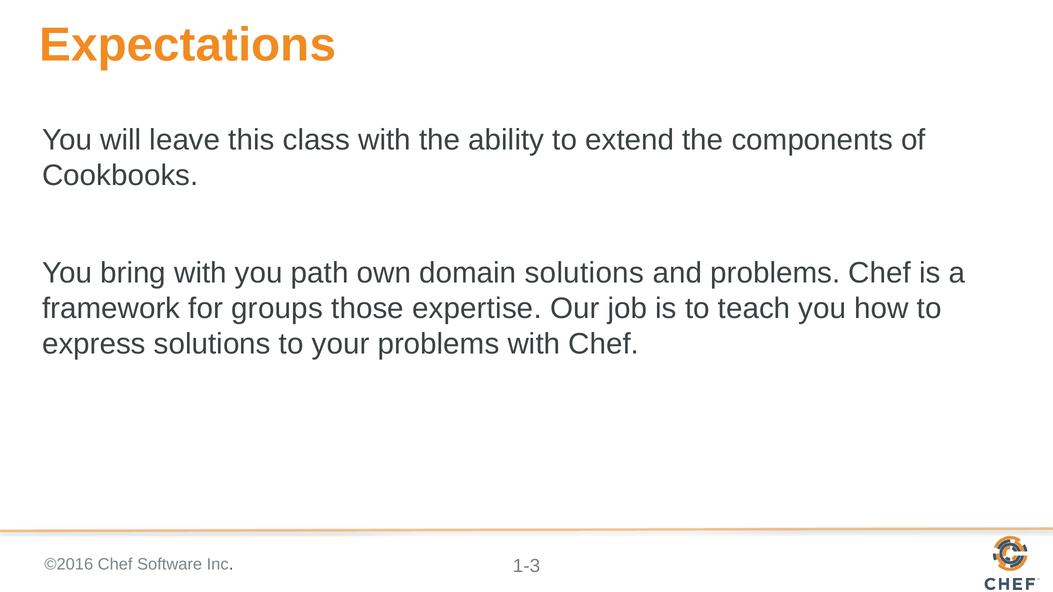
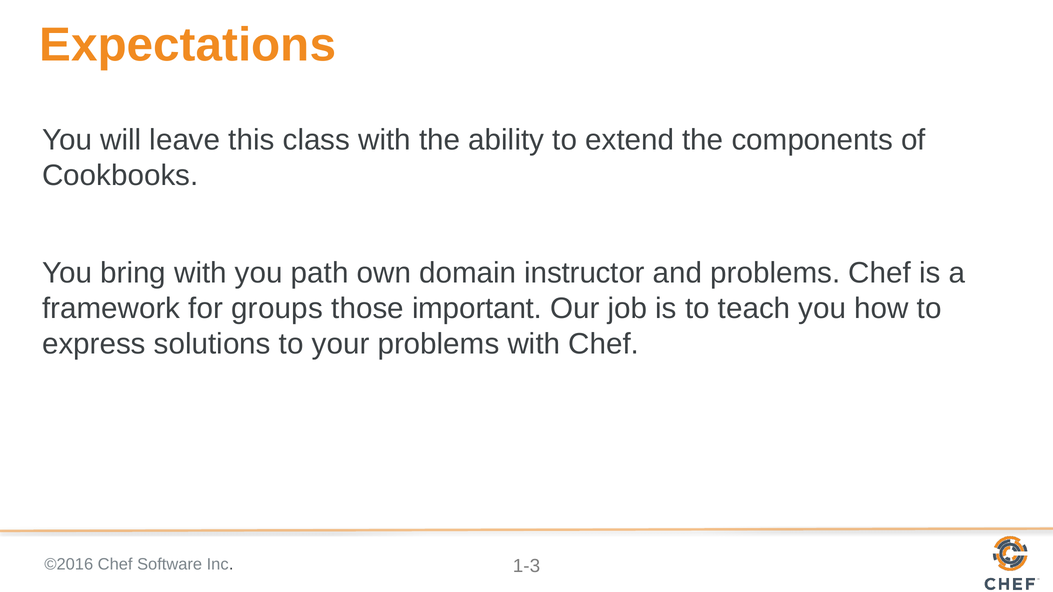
domain solutions: solutions -> instructor (585, 273)
expertise: expertise -> important (477, 309)
